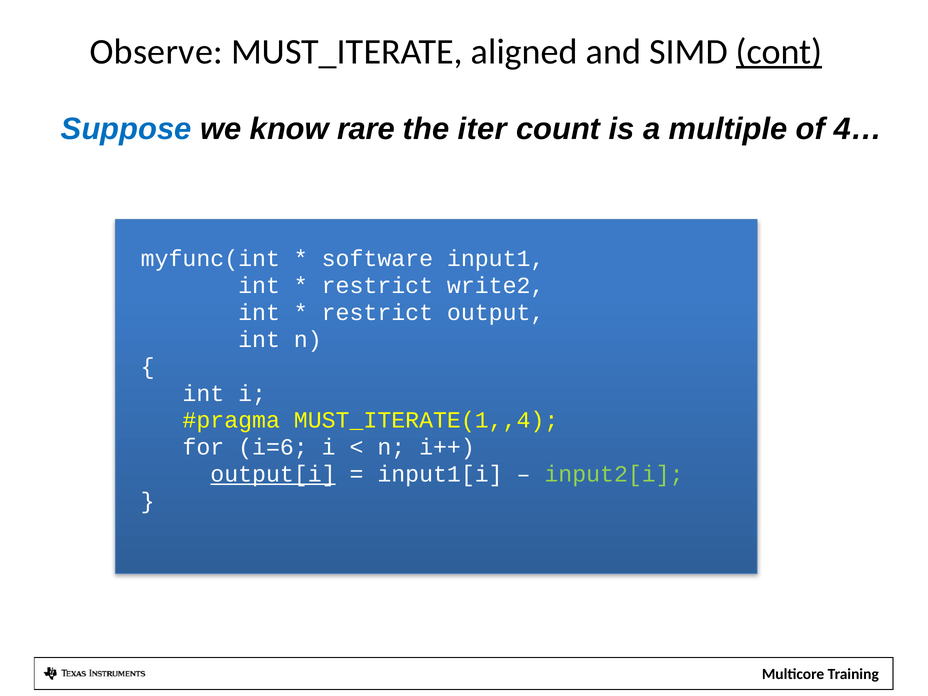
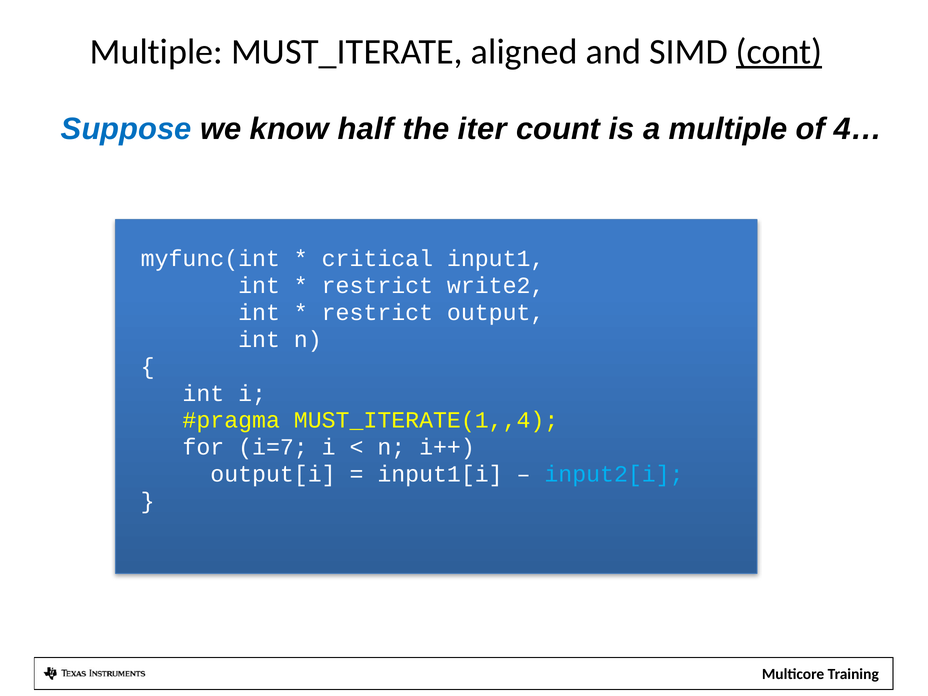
Observe: Observe -> Multiple (156, 52)
rare: rare -> half (366, 129)
software: software -> critical (377, 259)
i=6: i=6 -> i=7 (273, 447)
output[i underline: present -> none (273, 474)
input2[i colour: light green -> light blue (614, 474)
